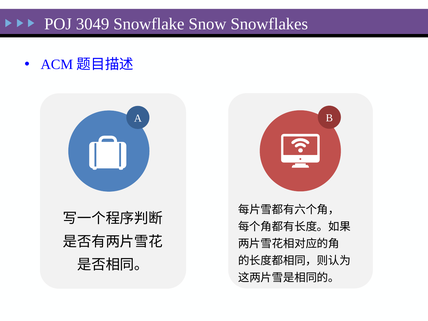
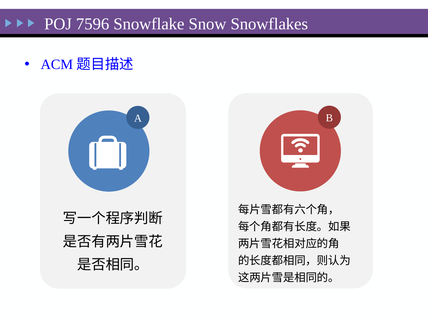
3049: 3049 -> 7596 (93, 24)
